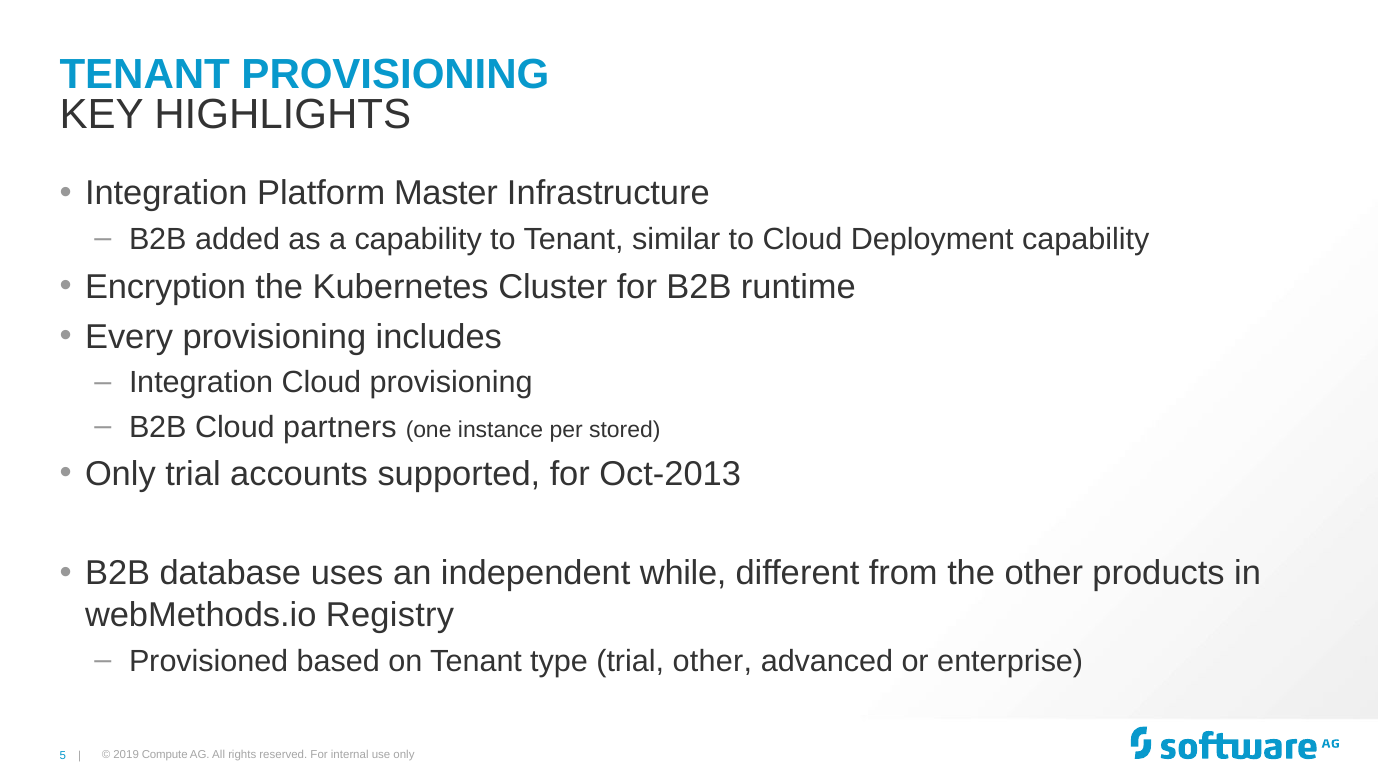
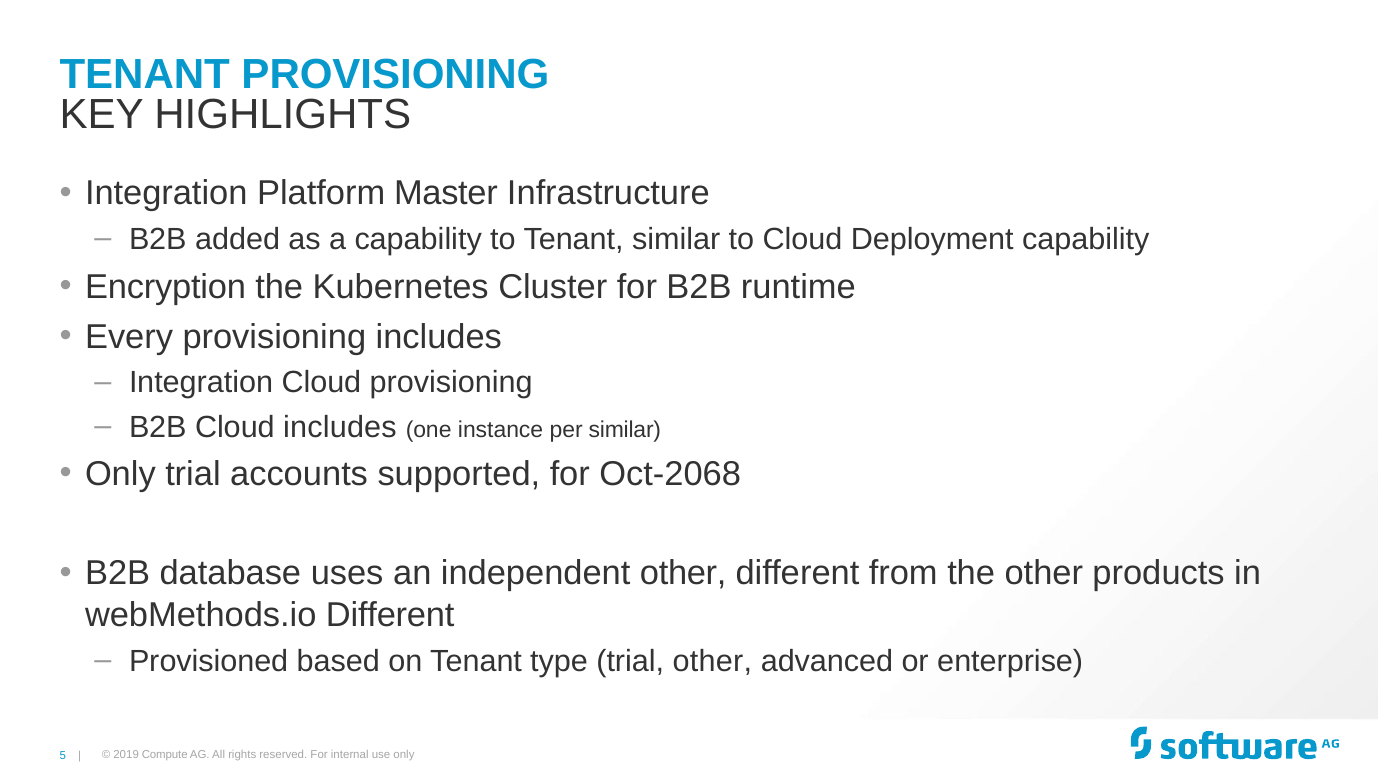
Cloud partners: partners -> includes (340, 427)
per stored: stored -> similar (625, 430)
Oct-2013: Oct-2013 -> Oct-2068 (670, 475)
independent while: while -> other (683, 574)
webMethods.io Registry: Registry -> Different (390, 615)
